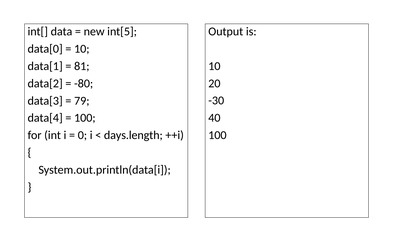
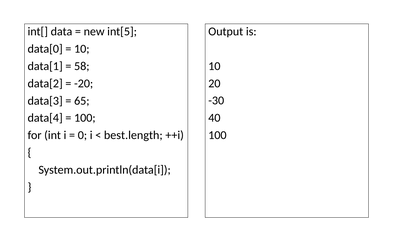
81: 81 -> 58 (82, 66)
-80: -80 -> -20 (84, 84)
79: 79 -> 65 (82, 101)
days.length: days.length -> best.length (133, 135)
